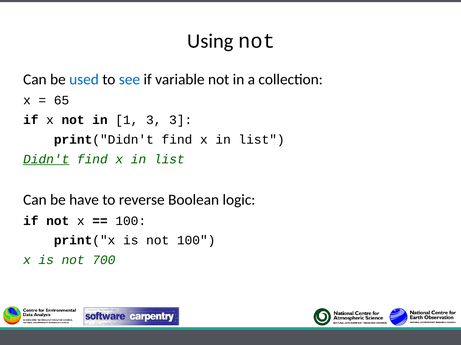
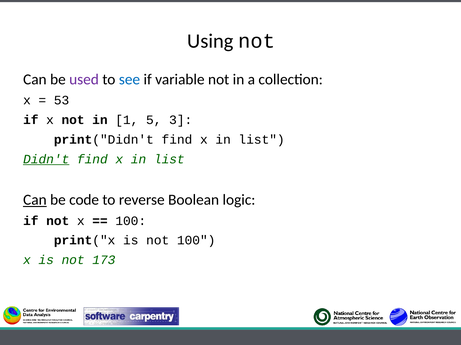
used colour: blue -> purple (84, 80)
65: 65 -> 53 (62, 101)
1 3: 3 -> 5 (154, 120)
Can underline: none -> present (35, 200)
have: have -> code (84, 200)
700: 700 -> 173 (104, 261)
